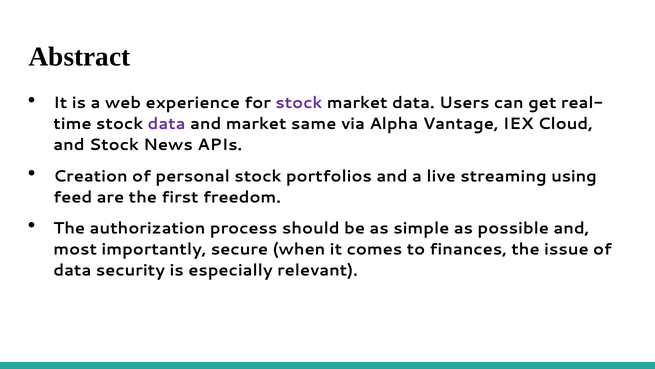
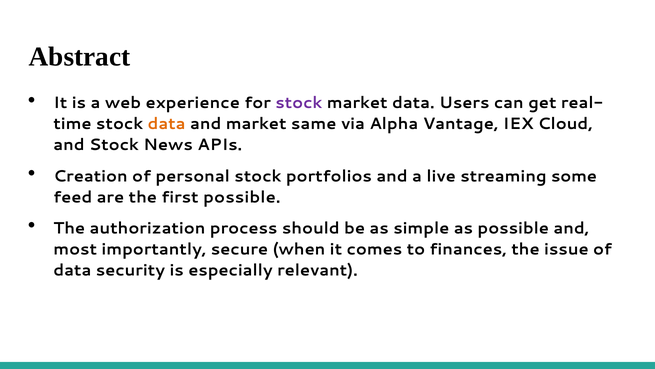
data colour: purple -> orange (167, 124)
using: using -> some (574, 176)
first freedom: freedom -> possible (242, 197)
